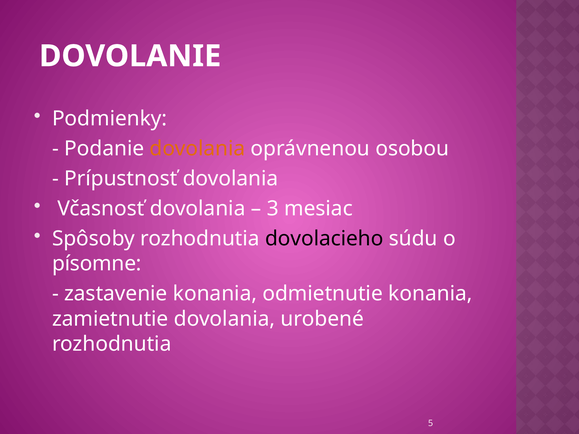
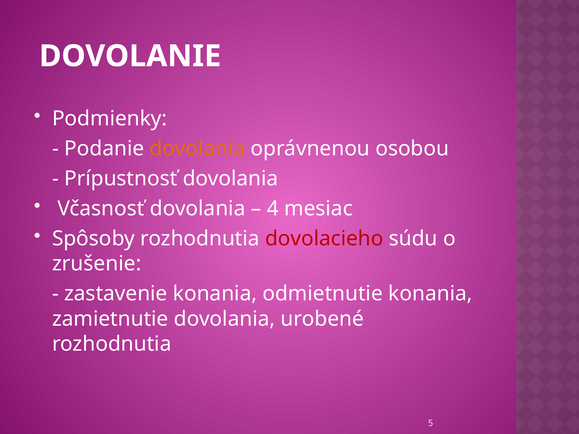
3: 3 -> 4 (273, 209)
dovolacieho colour: black -> red (324, 239)
písomne: písomne -> zrušenie (97, 264)
